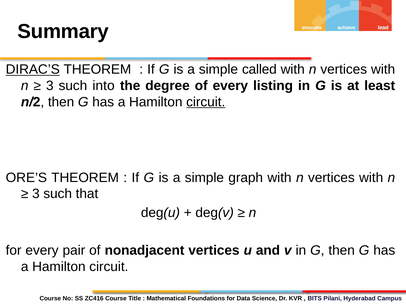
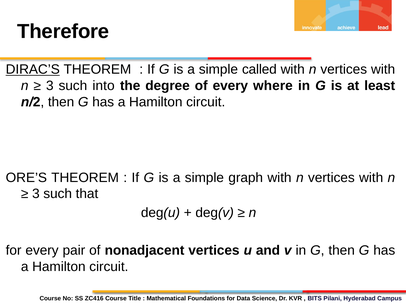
Summary: Summary -> Therefore (63, 32)
listing: listing -> where (273, 86)
circuit underline: present -> none (206, 102)
